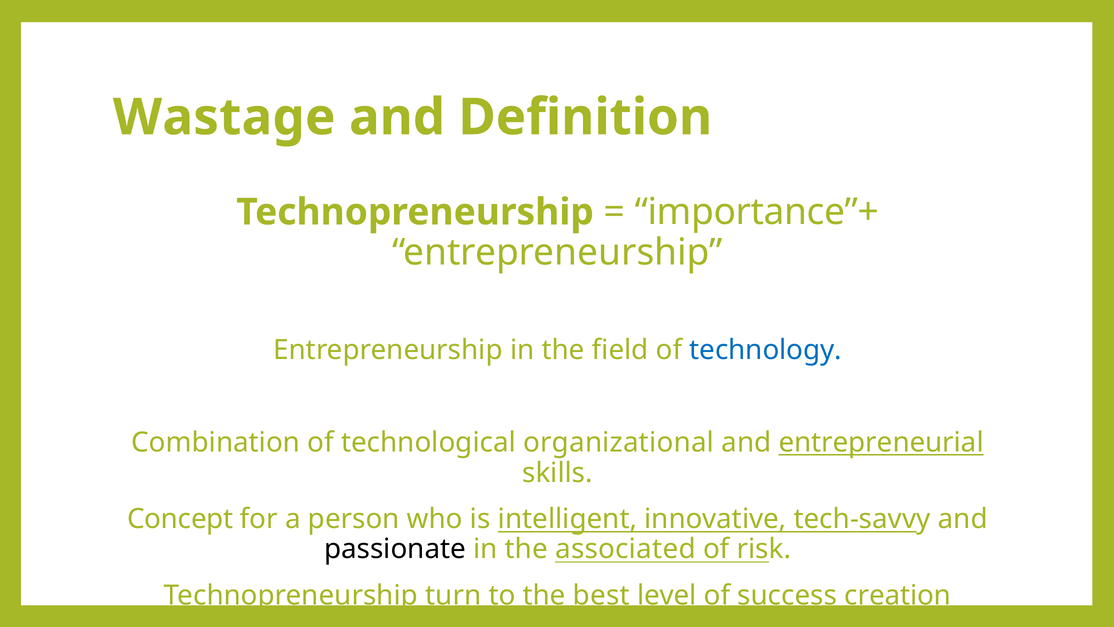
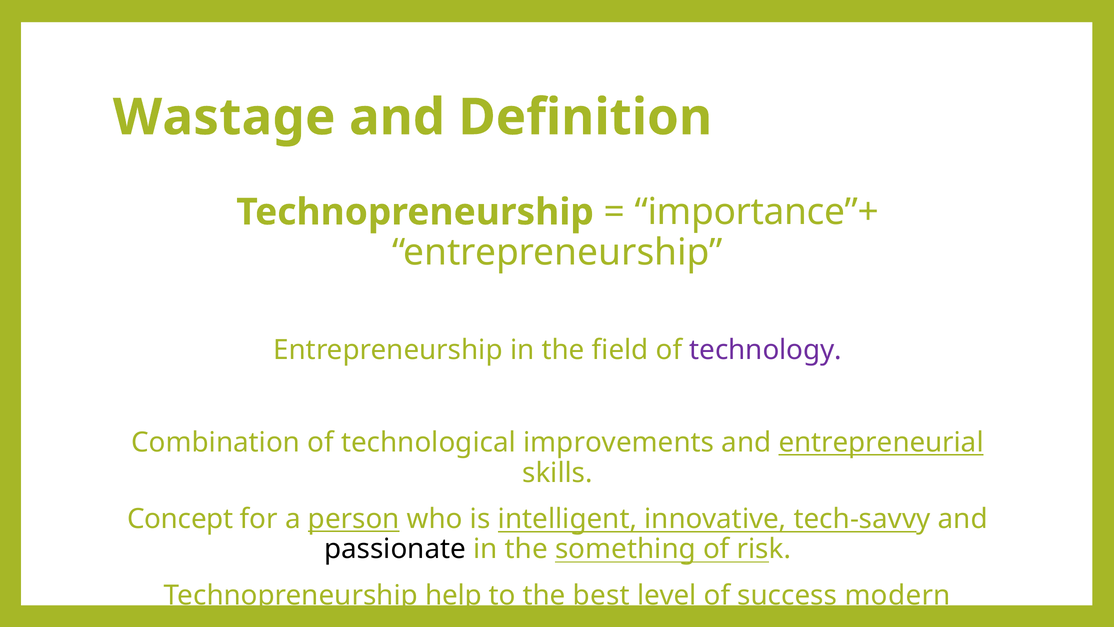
technology colour: blue -> purple (766, 350)
organizational: organizational -> improvements (619, 442)
person underline: none -> present (354, 519)
associated: associated -> something (626, 549)
turn: turn -> help (453, 595)
creation: creation -> modern (898, 595)
